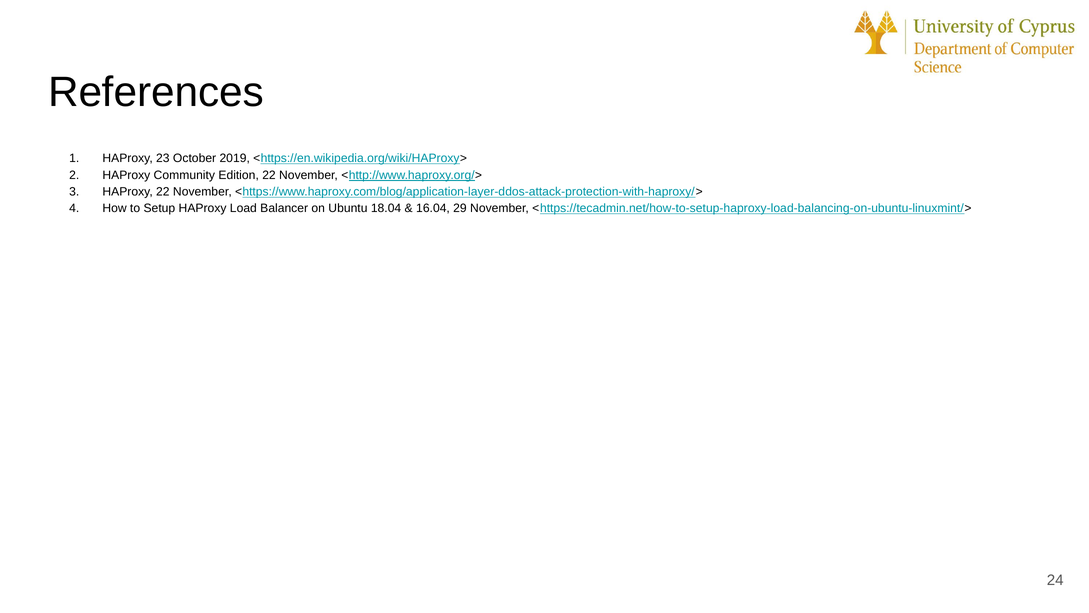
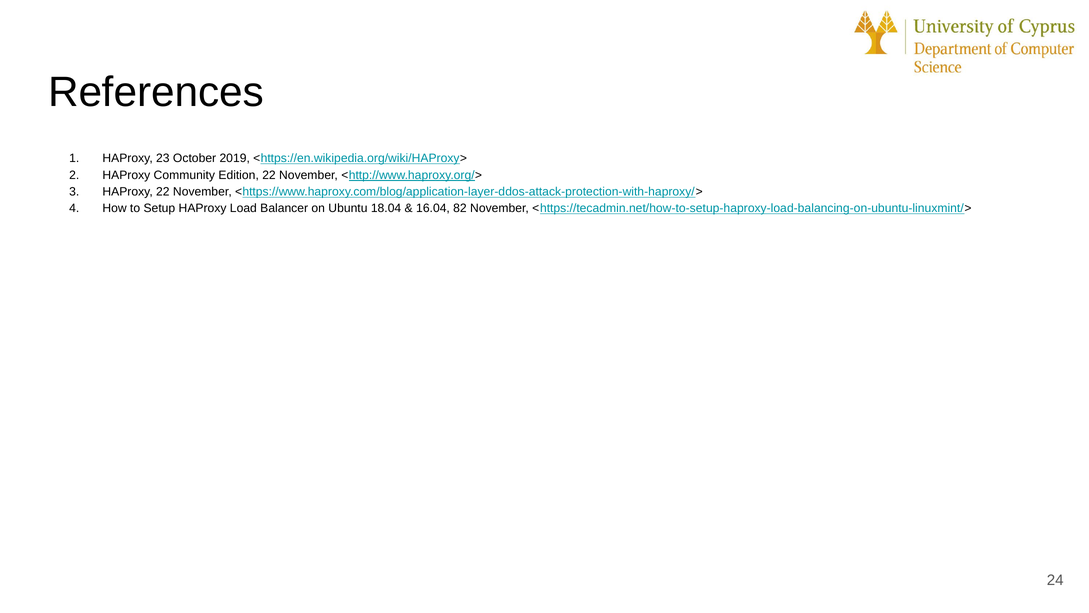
29: 29 -> 82 (460, 208)
